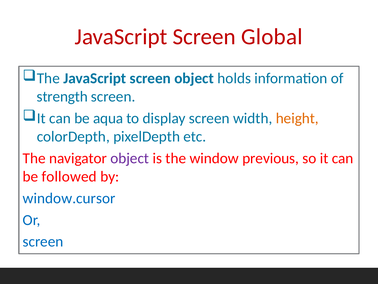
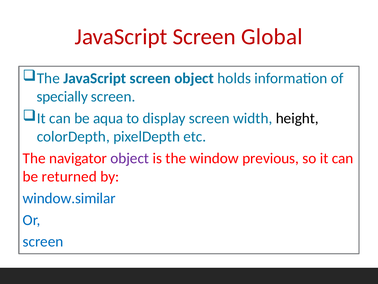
strength: strength -> specially (62, 97)
height colour: orange -> black (297, 118)
followed: followed -> returned (69, 176)
window.cursor: window.cursor -> window.similar (69, 198)
